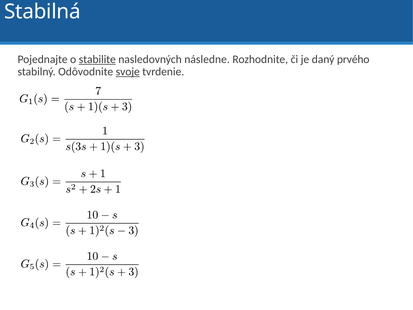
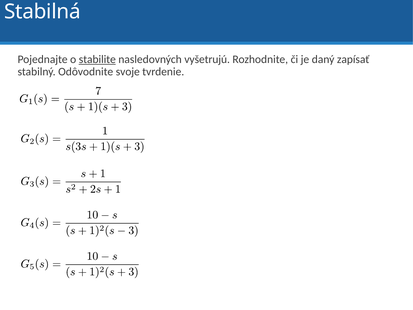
následne: následne -> vyšetrujú (207, 59)
prvého: prvého -> zapísať (353, 59)
svoje underline: present -> none (128, 72)
